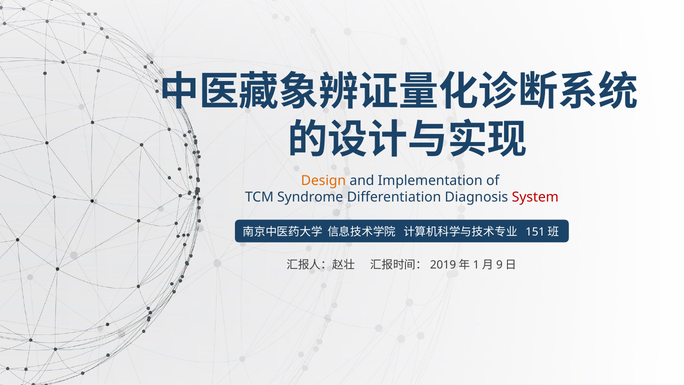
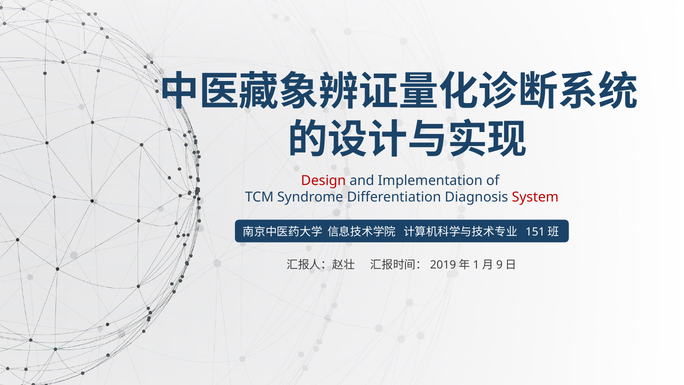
Design colour: orange -> red (323, 181)
